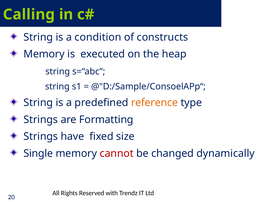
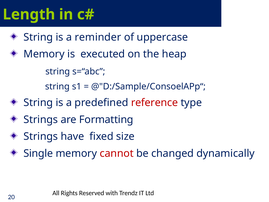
Calling: Calling -> Length (29, 14)
condition: condition -> reminder (98, 37)
constructs: constructs -> uppercase (162, 37)
reference colour: orange -> red (155, 103)
